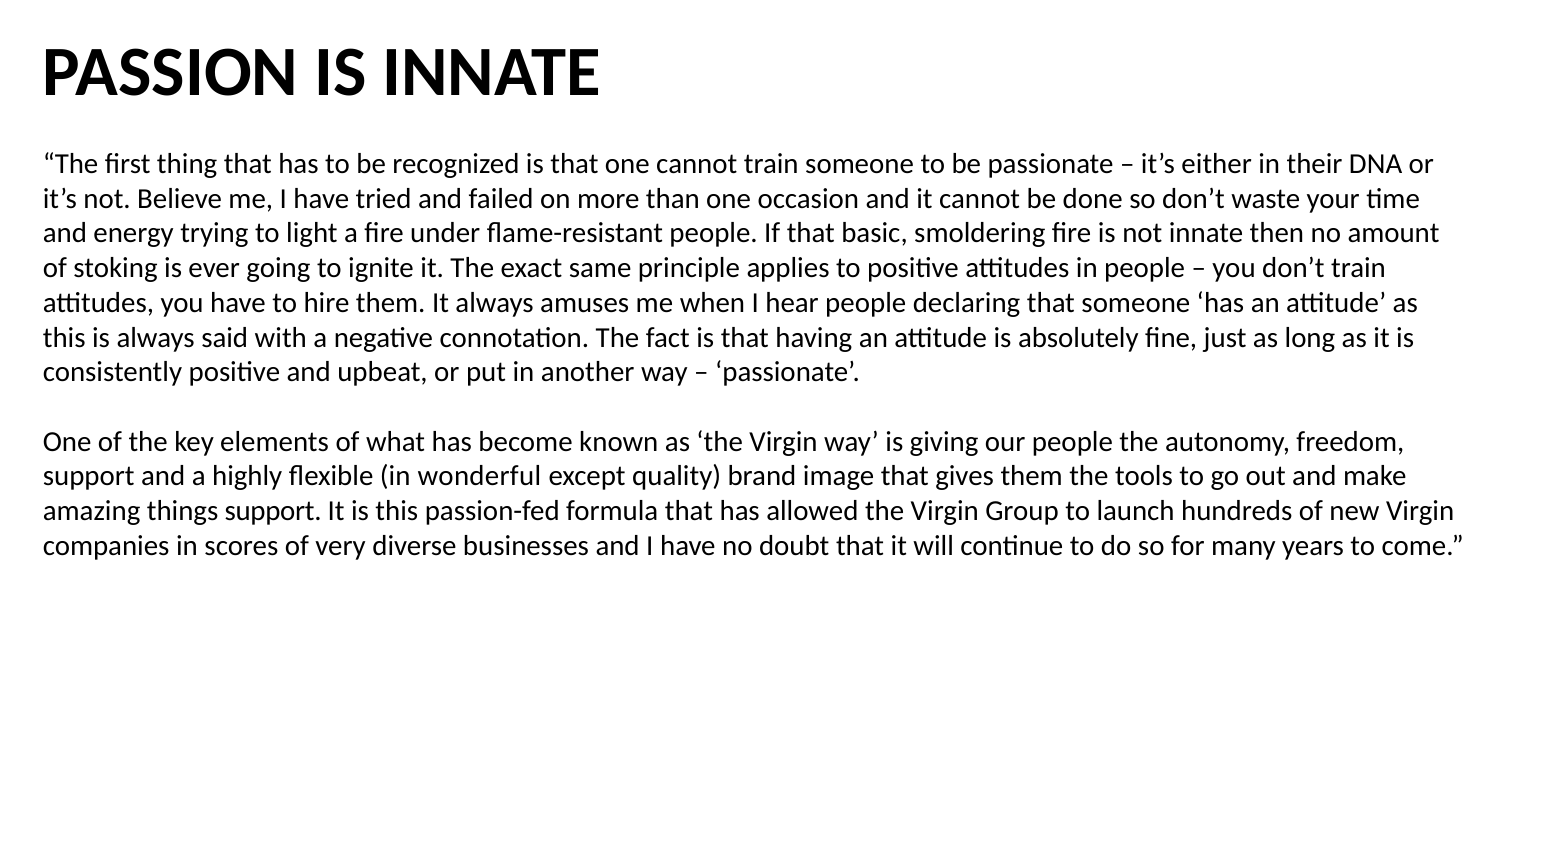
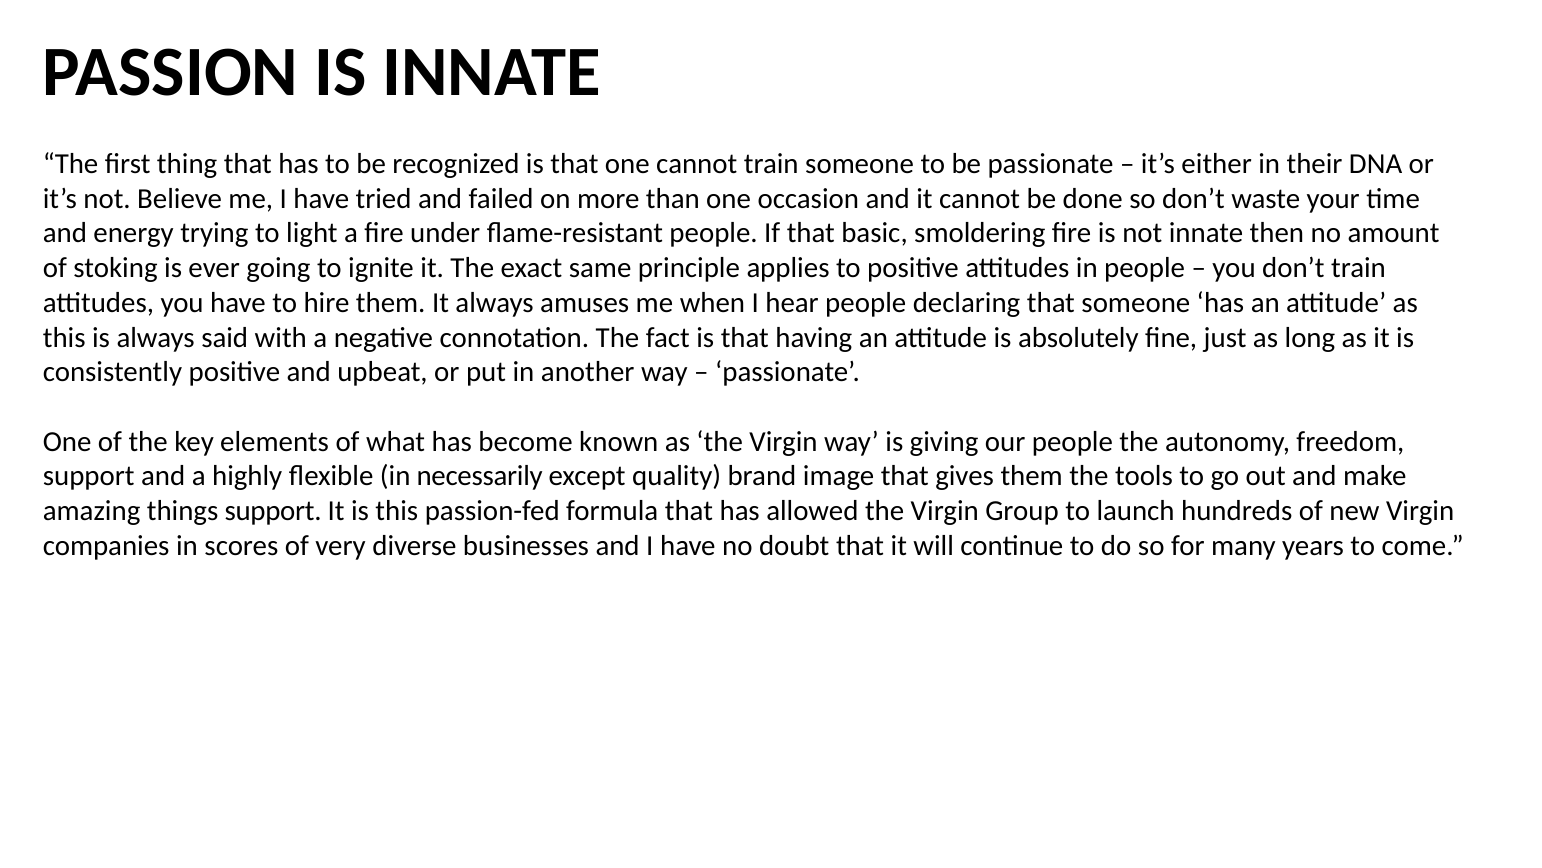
wonderful: wonderful -> necessarily (480, 476)
